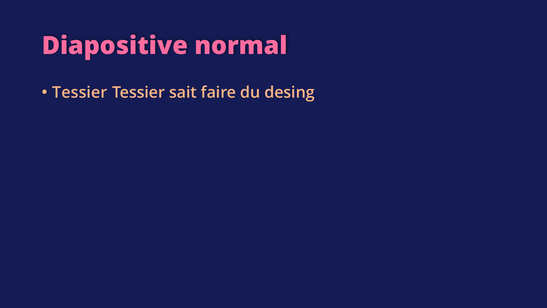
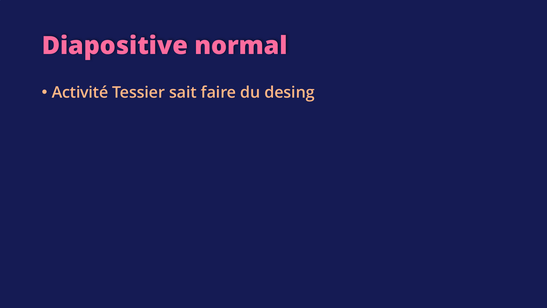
Tessier: Tessier -> Activité (80, 92)
